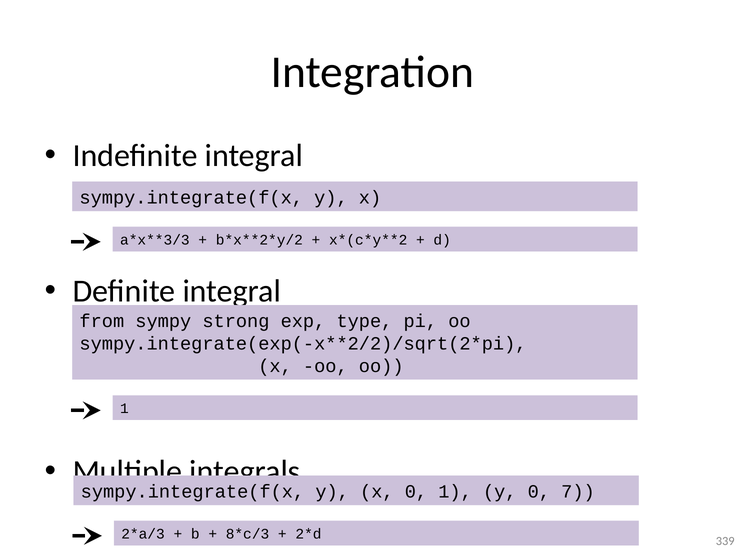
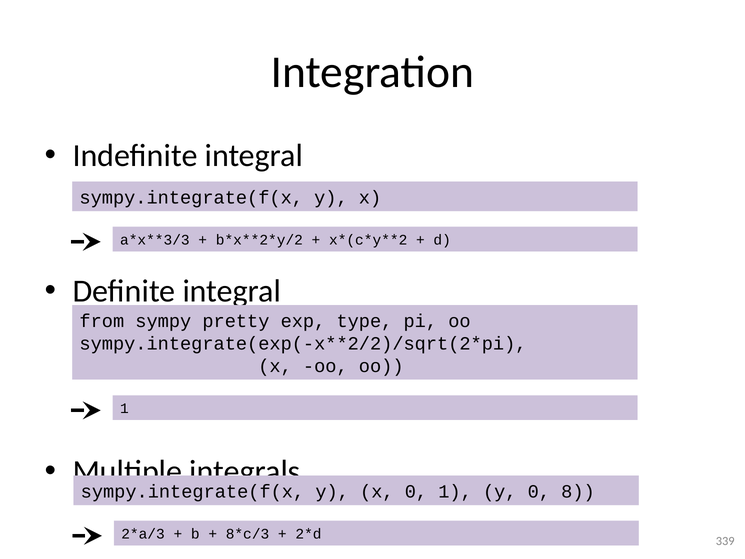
strong: strong -> pretty (236, 321)
7: 7 -> 8 (578, 491)
